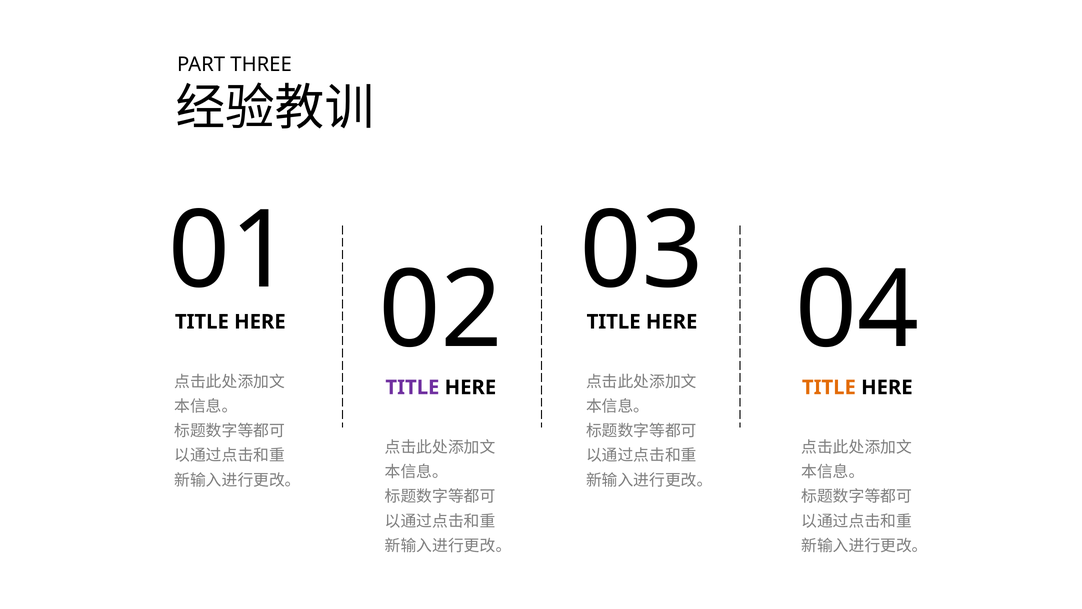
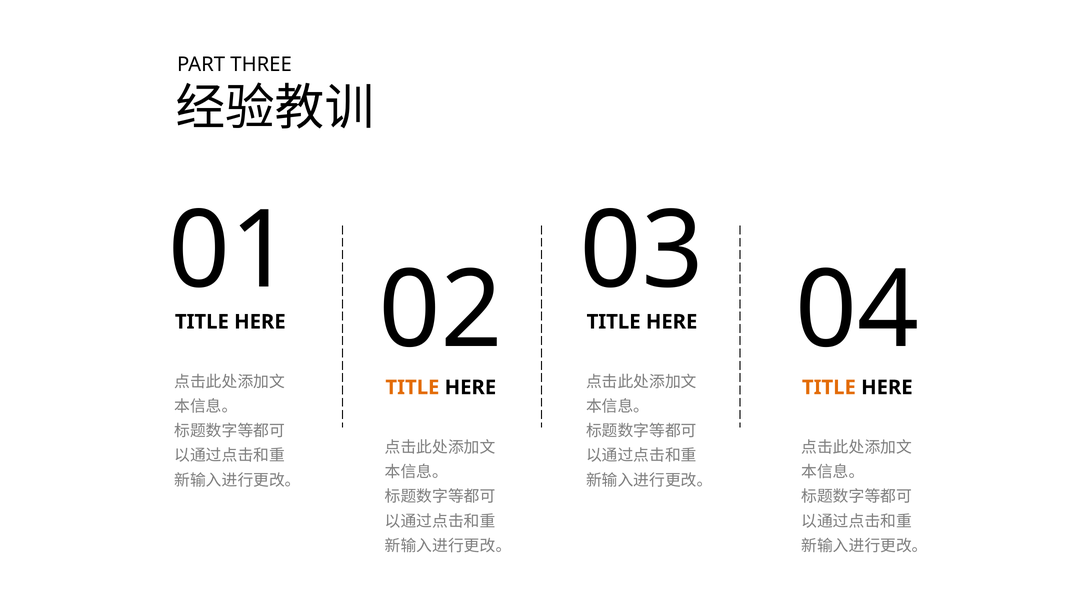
TITLE colour: purple -> orange (412, 387)
